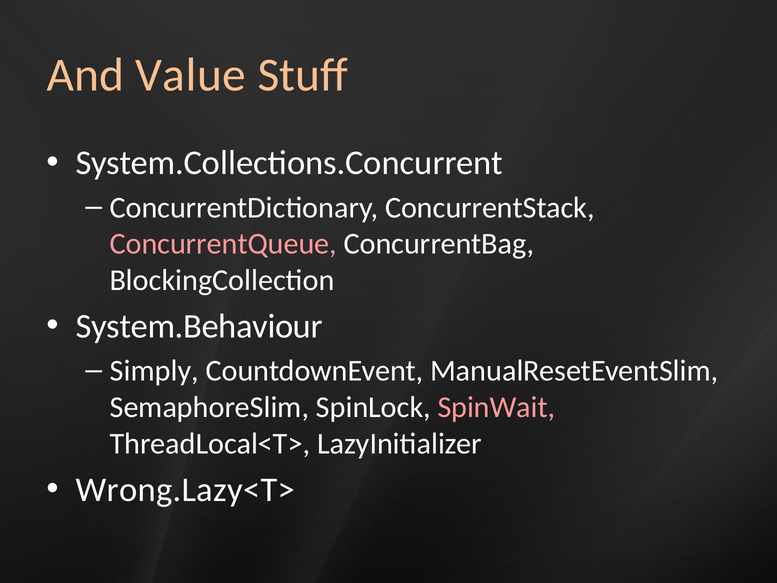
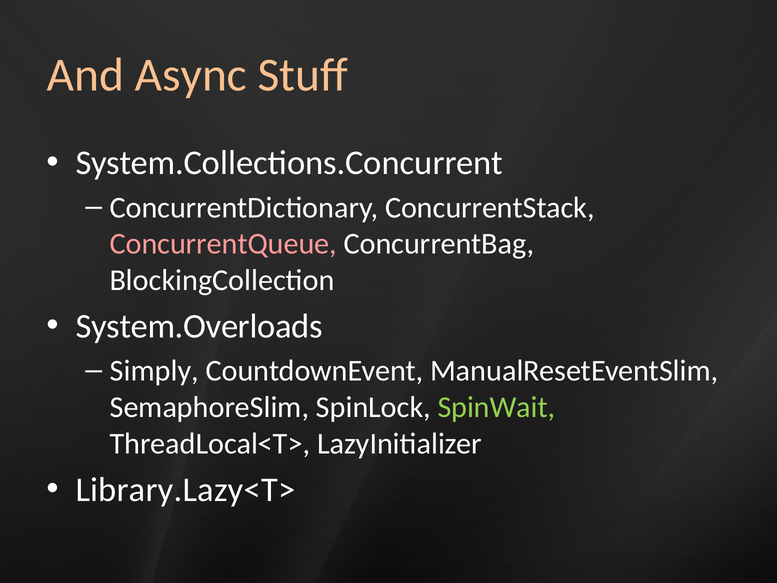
Value: Value -> Async (191, 75)
System.Behaviour: System.Behaviour -> System.Overloads (199, 326)
SpinWait colour: pink -> light green (496, 407)
Wrong.Lazy<T>: Wrong.Lazy<T> -> Library.Lazy<T> (185, 489)
